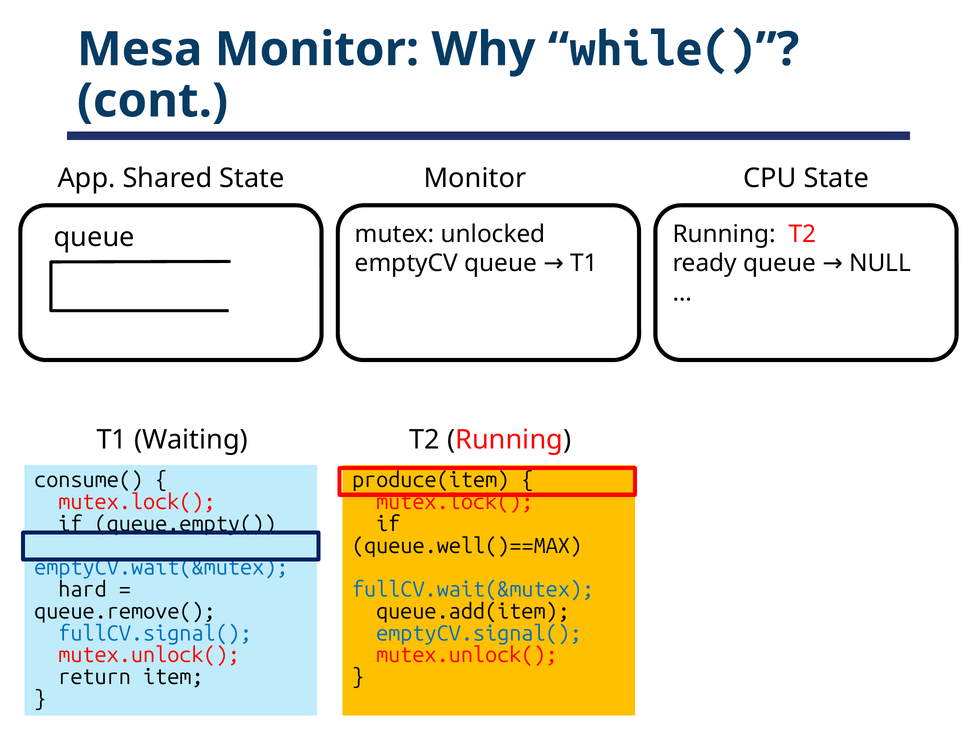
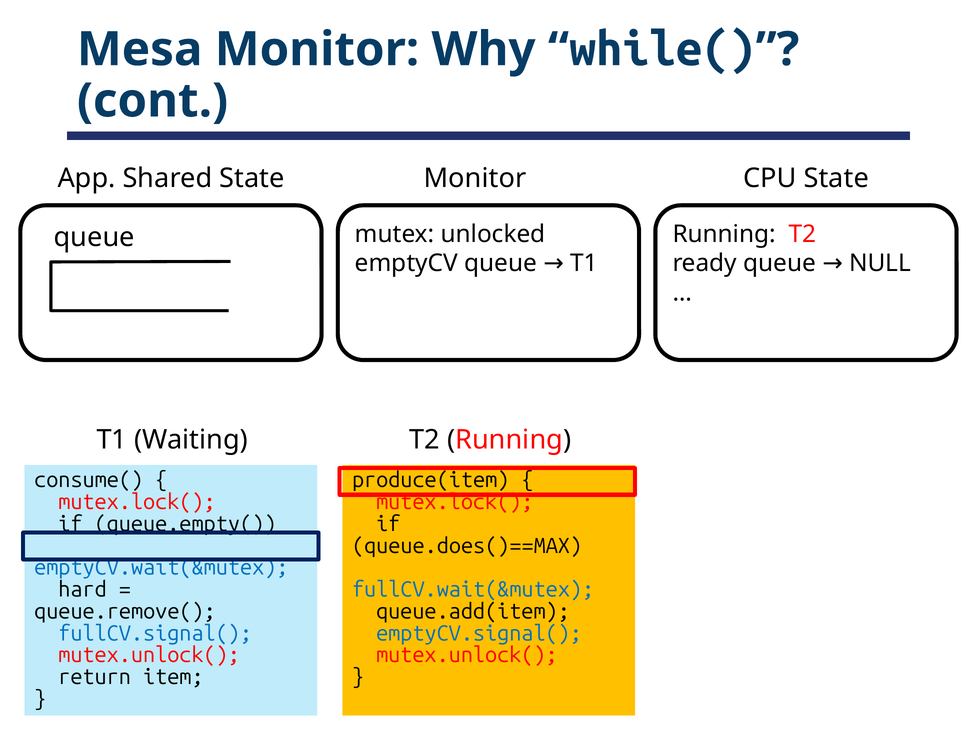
queue.well()==MAX: queue.well()==MAX -> queue.does()==MAX (467, 546)
